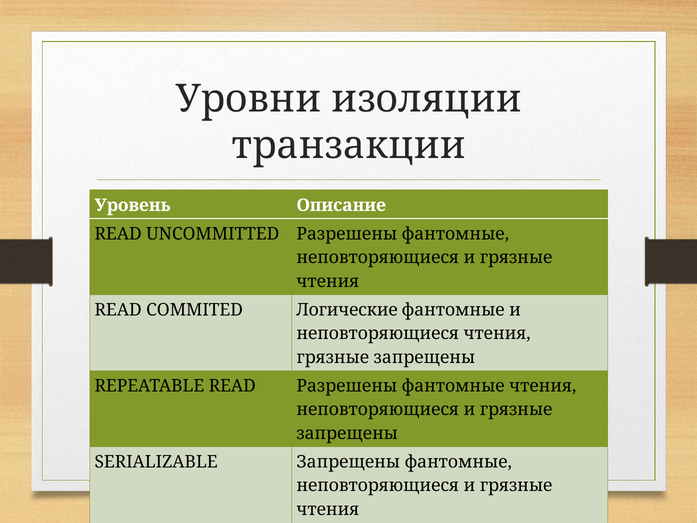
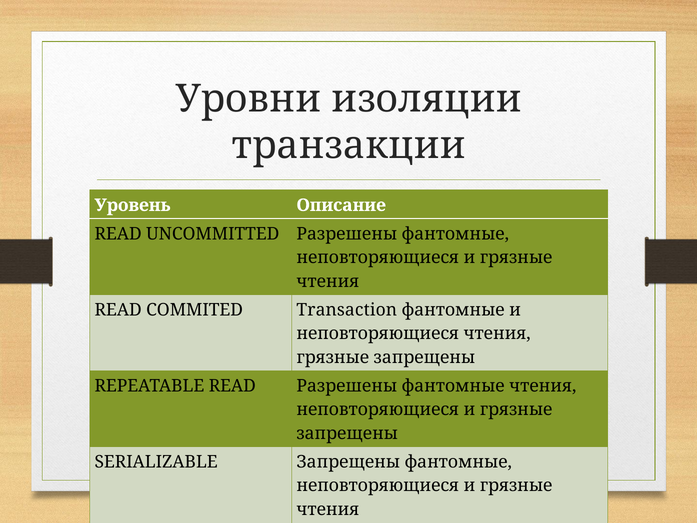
Логические: Логические -> Transaction (347, 310)
